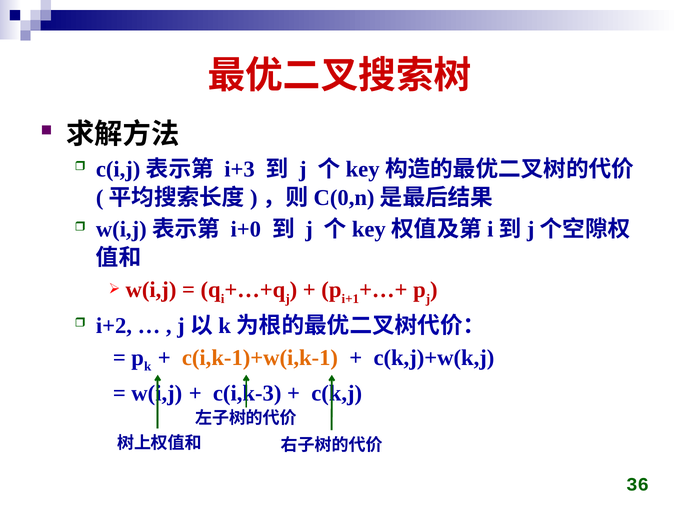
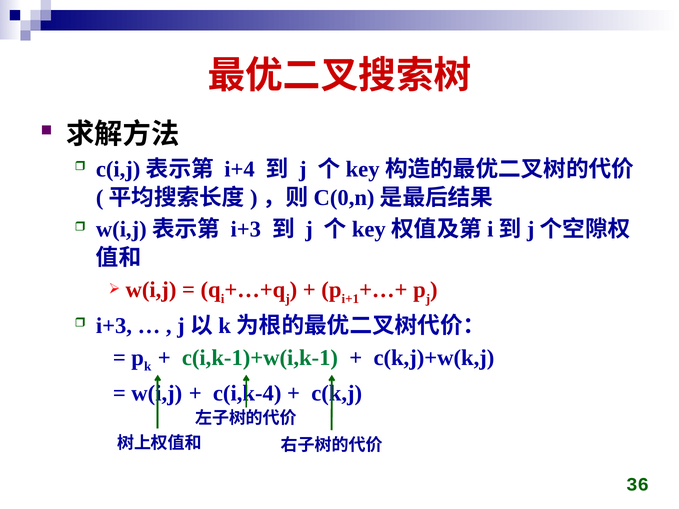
i+3: i+3 -> i+4 (240, 169)
i+0: i+0 -> i+3 (246, 230)
i+2: i+2 -> i+3 (114, 326)
c(i,k-1)+w(i,k-1 colour: orange -> green (260, 358)
c(i,k-3: c(i,k-3 -> c(i,k-4 (247, 394)
